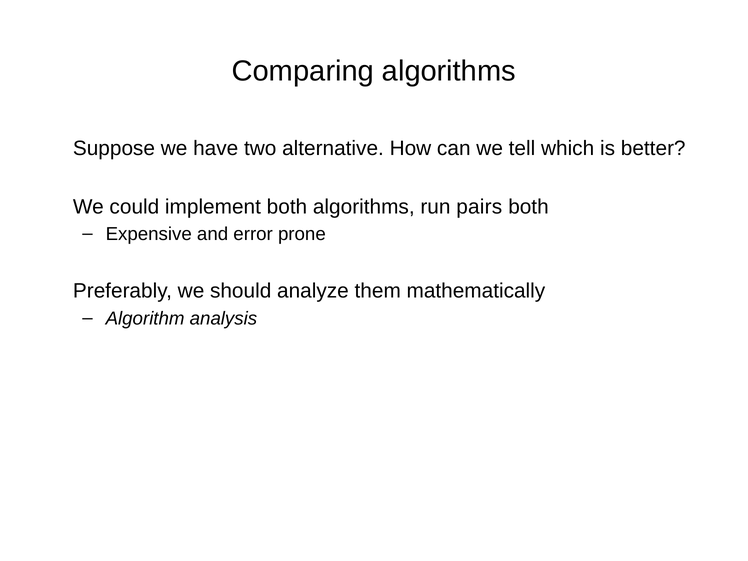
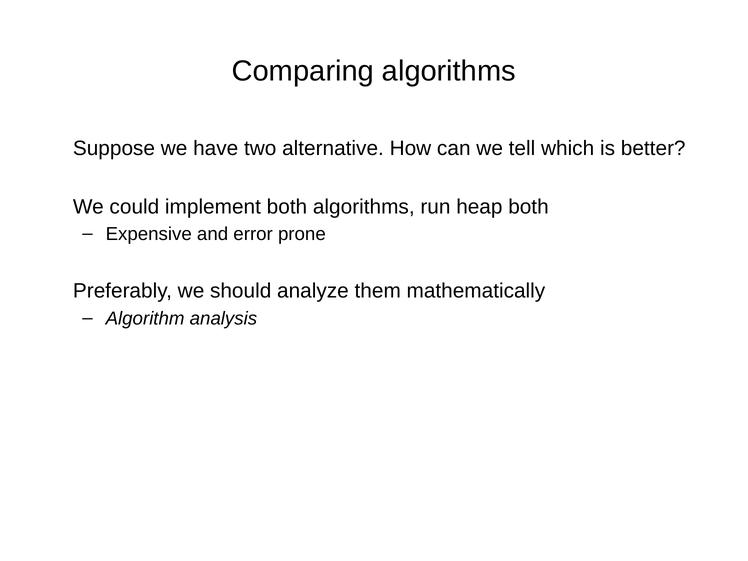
pairs: pairs -> heap (479, 207)
